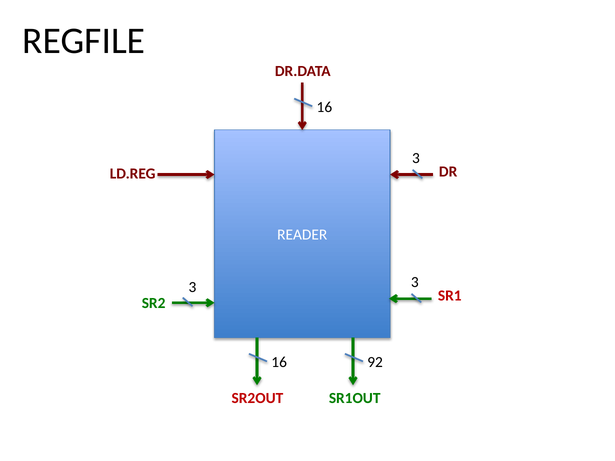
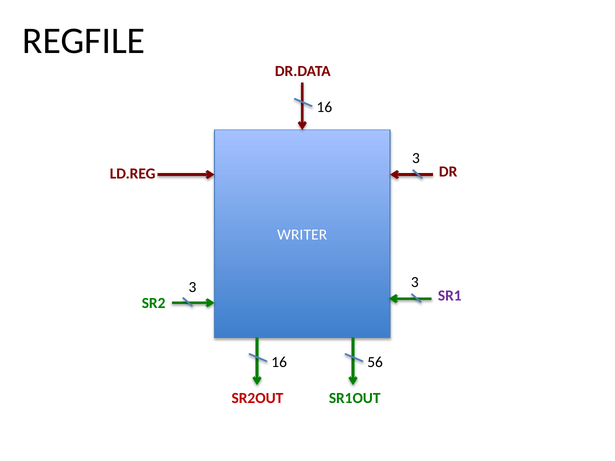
READER: READER -> WRITER (302, 235)
SR1 colour: red -> purple (450, 296)
92: 92 -> 56 (375, 363)
